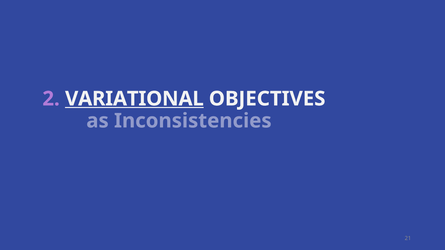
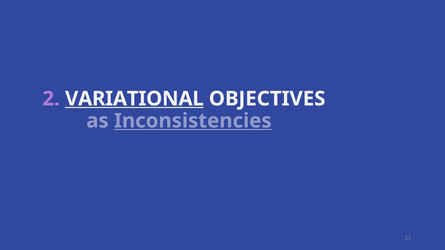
Inconsistencies underline: none -> present (193, 121)
